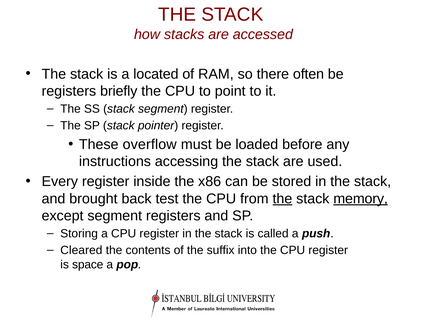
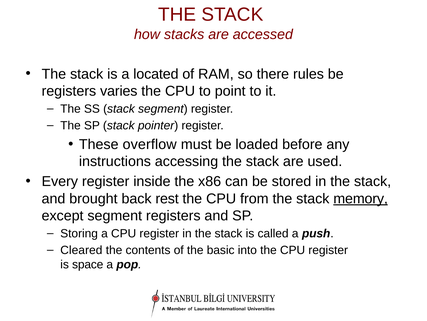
often: often -> rules (308, 74)
briefly: briefly -> varies (119, 91)
test: test -> rest (167, 198)
the underline: present -> none (282, 198)
suffix: suffix -> basic (221, 250)
